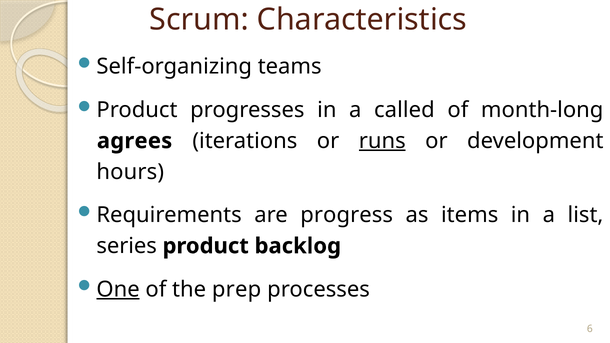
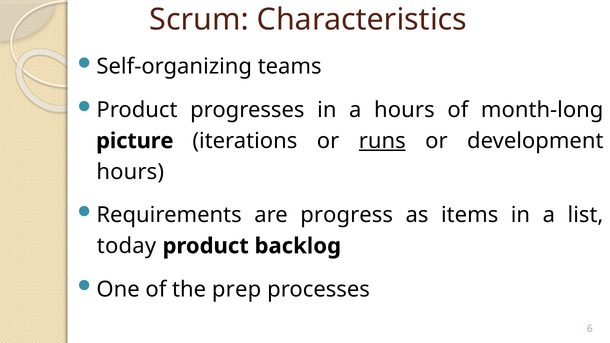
a called: called -> hours (404, 110)
agrees: agrees -> picture (135, 141)
series: series -> today (127, 246)
One underline: present -> none (118, 289)
